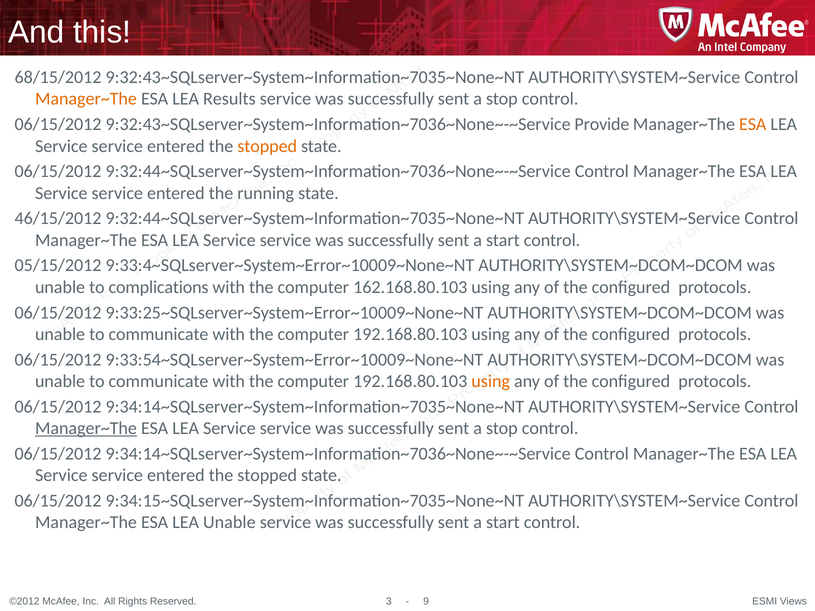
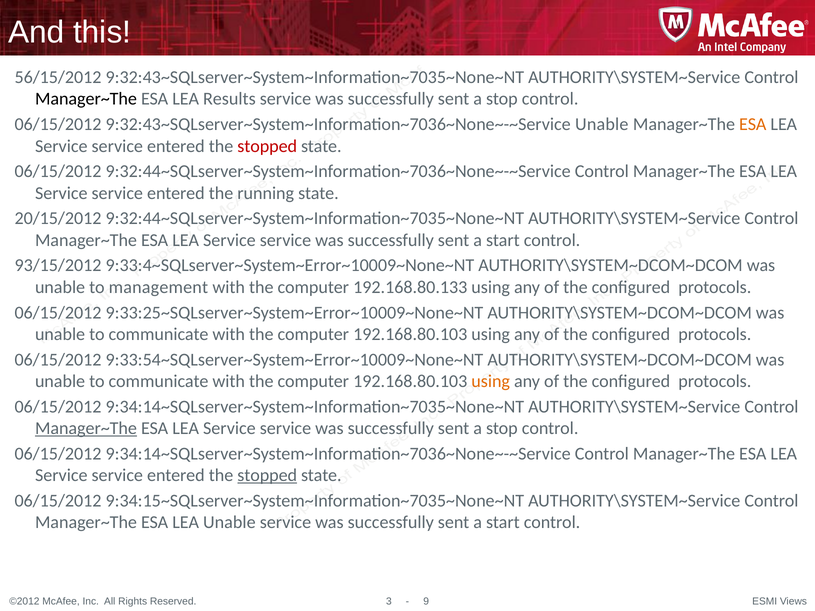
68/15/2012: 68/15/2012 -> 56/15/2012 (58, 77)
Manager~The colour: orange -> black (86, 99)
9:32:43~SQLserver~System~Information~7036~None~-~Service Provide: Provide -> Unable (602, 124)
stopped colour: orange -> red (267, 146)
46/15/2012: 46/15/2012 -> 20/15/2012 (58, 219)
05/15/2012: 05/15/2012 -> 93/15/2012 (58, 266)
complications: complications -> management (158, 287)
162.168.80.103: 162.168.80.103 -> 192.168.80.133 (410, 287)
stopped underline: none -> present (267, 476)
